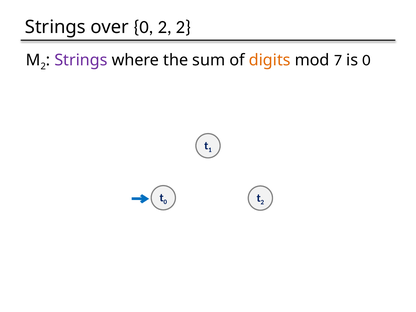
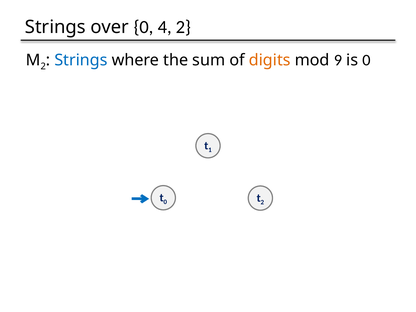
0 2: 2 -> 4 (165, 27)
Strings colour: purple -> blue (81, 60)
7: 7 -> 9 (338, 60)
